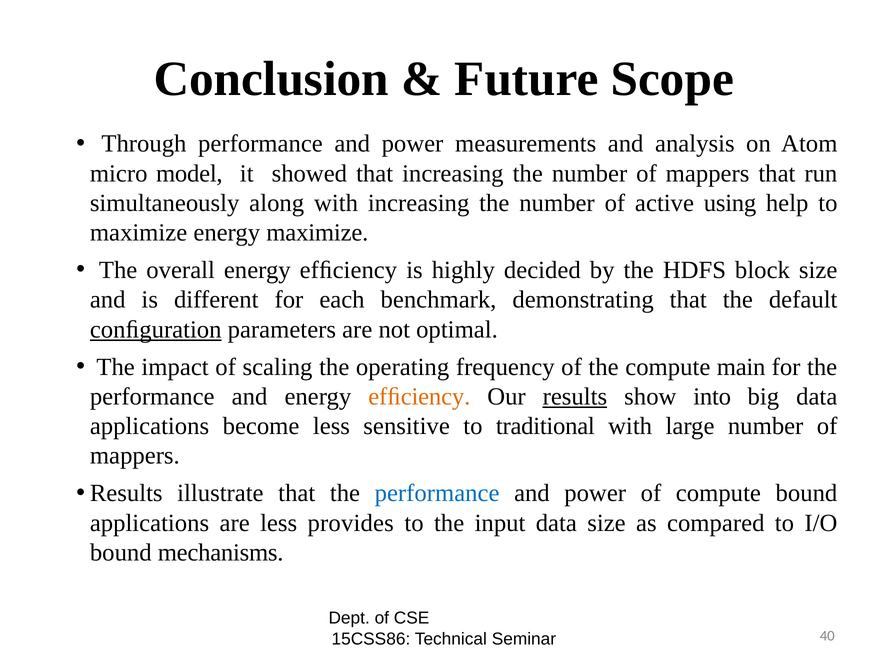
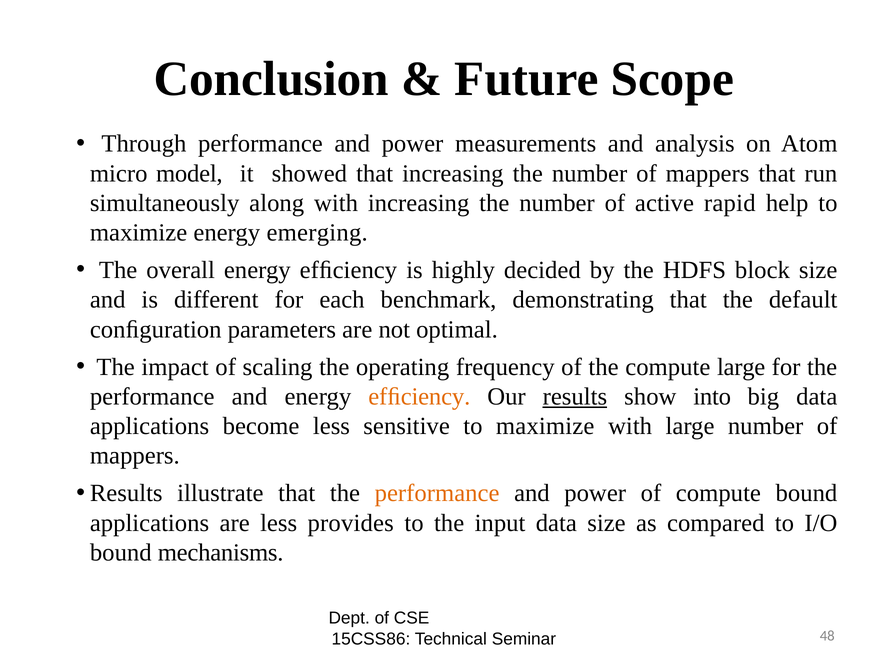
using: using -> rapid (730, 203)
energy maximize: maximize -> emerging (317, 233)
conﬁguration underline: present -> none (156, 329)
compute main: main -> large (741, 367)
sensitive to traditional: traditional -> maximize (545, 426)
performance colour: blue -> orange (437, 493)
40: 40 -> 48 (827, 636)
